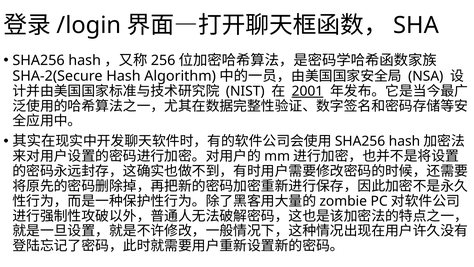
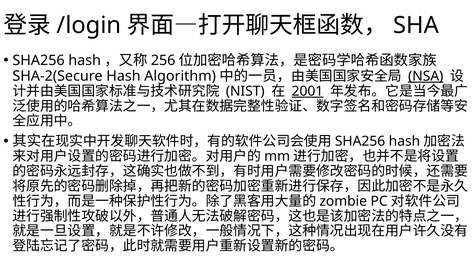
NSA underline: none -> present (426, 76)
